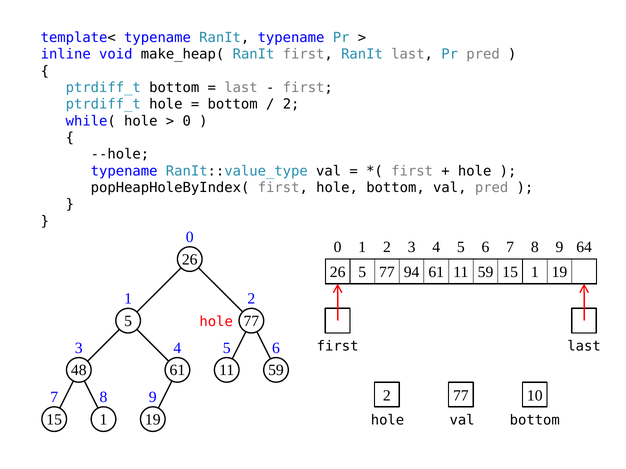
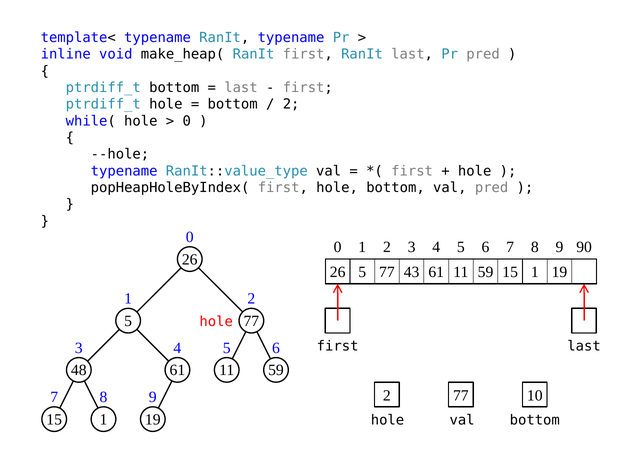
64: 64 -> 90 (584, 247)
94: 94 -> 43 (412, 272)
